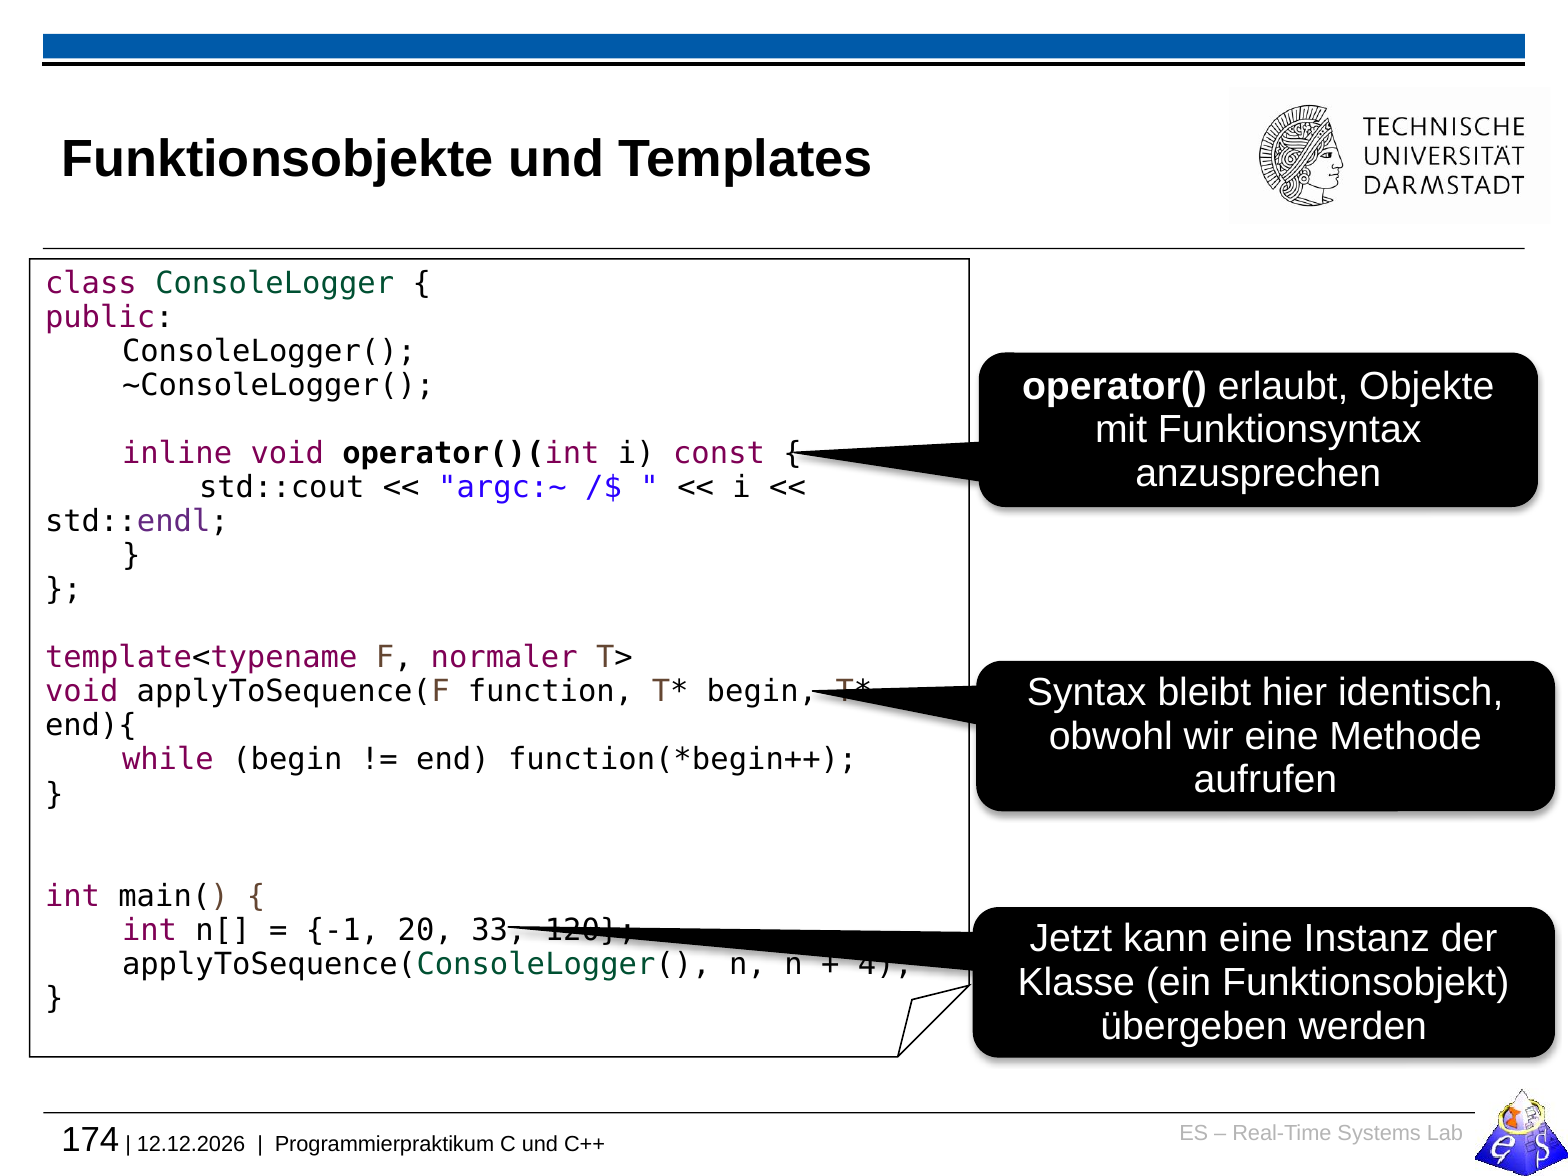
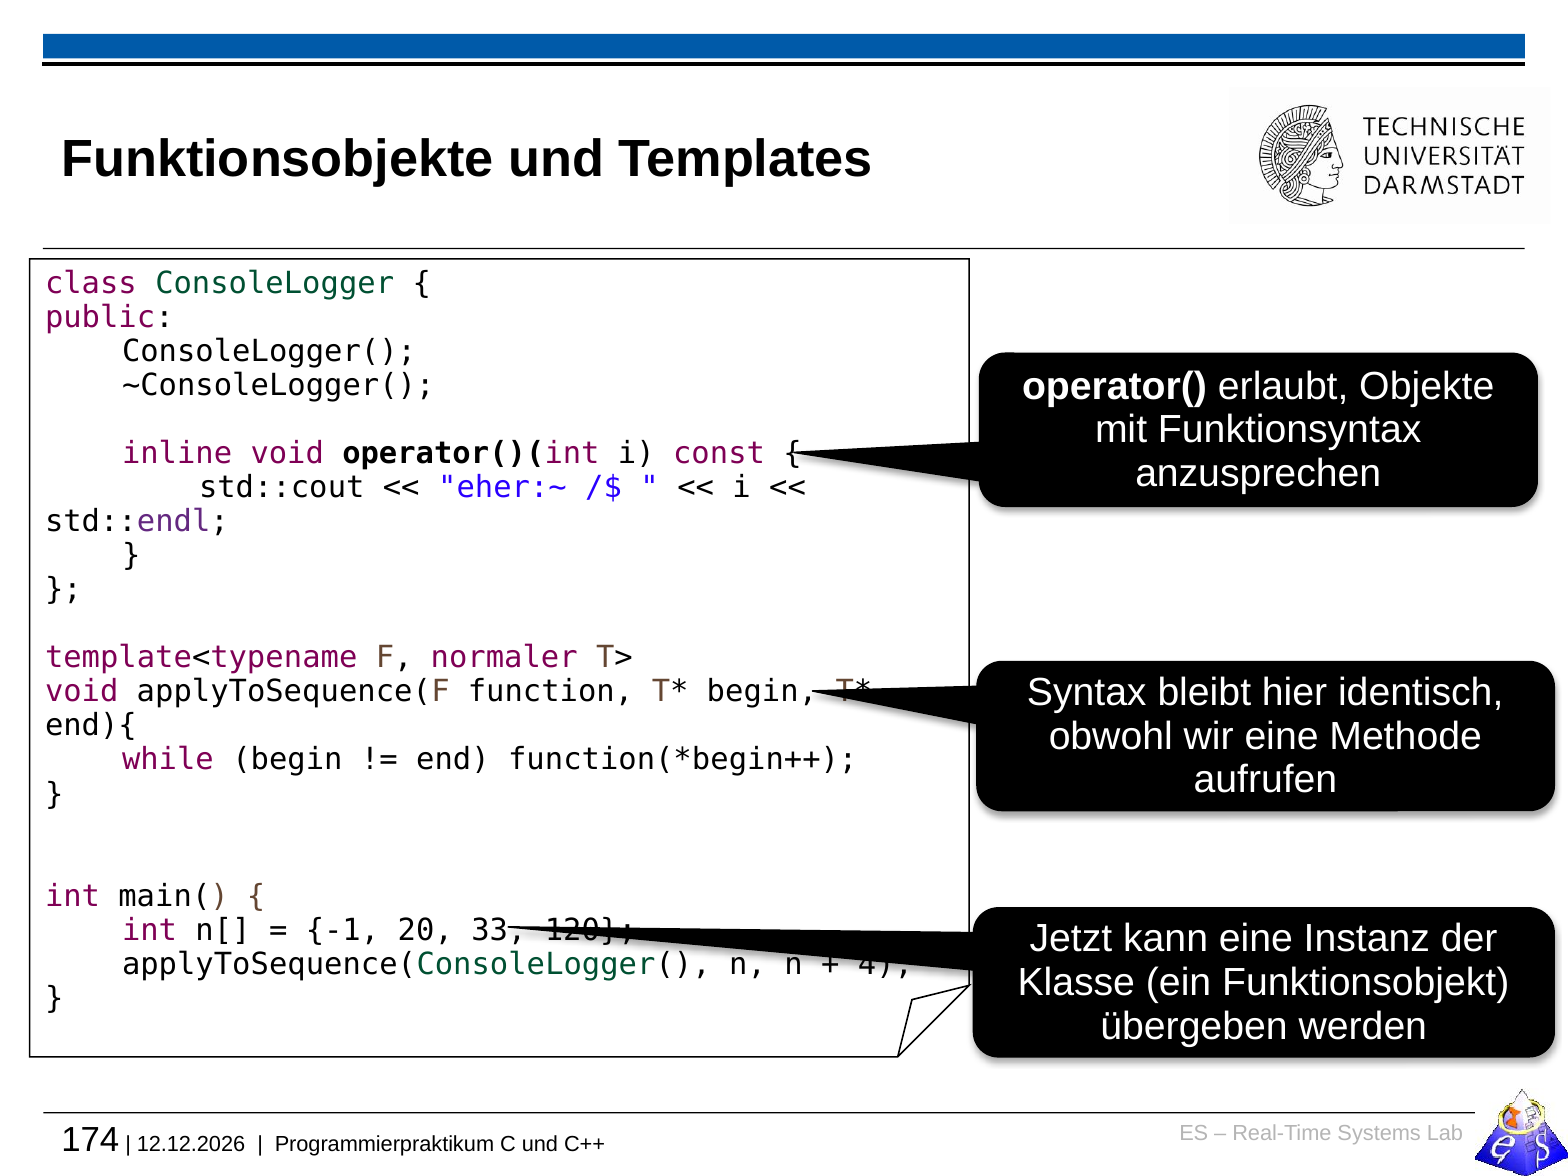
argc:~: argc:~ -> eher:~ (502, 488)
